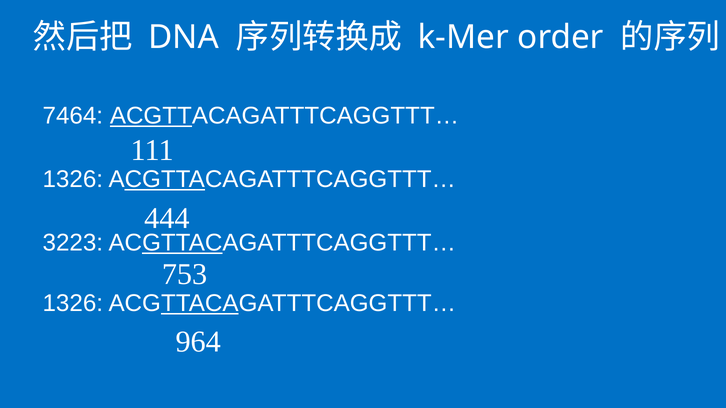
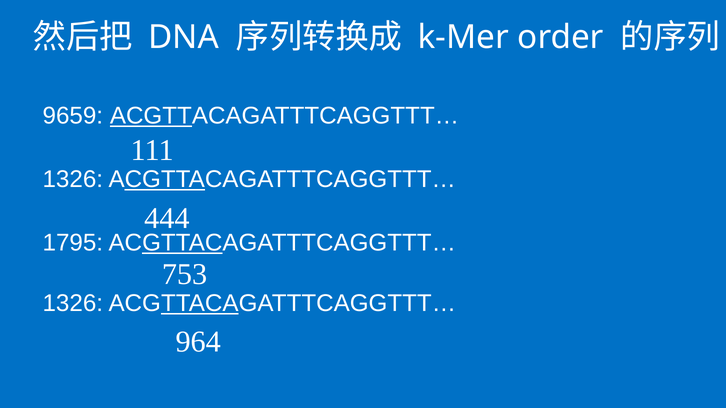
7464: 7464 -> 9659 (73, 116)
3223: 3223 -> 1795 (73, 243)
